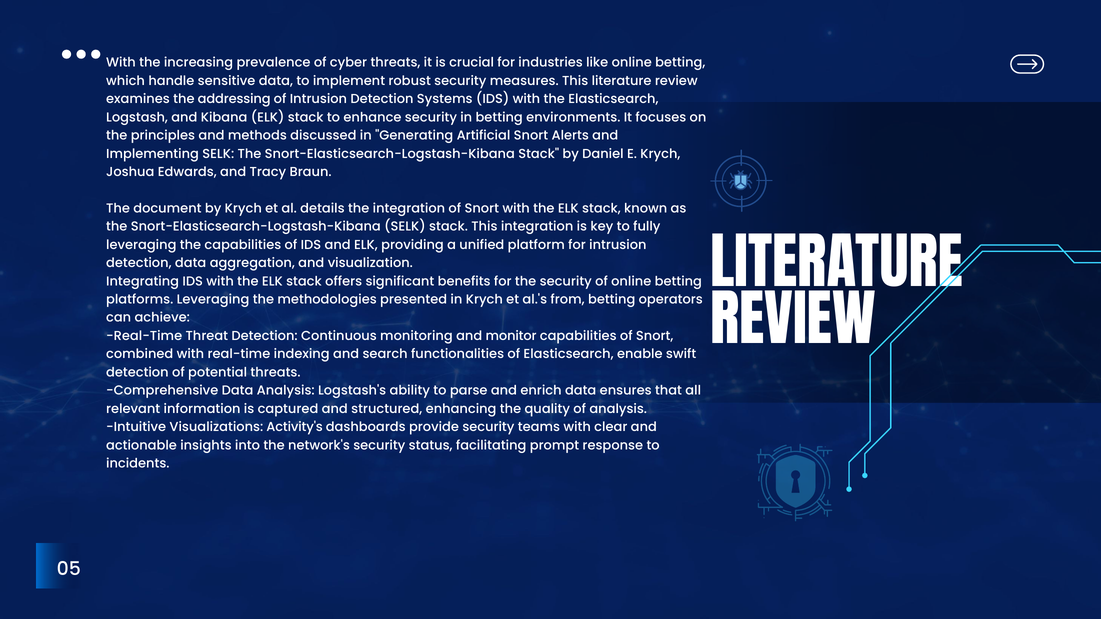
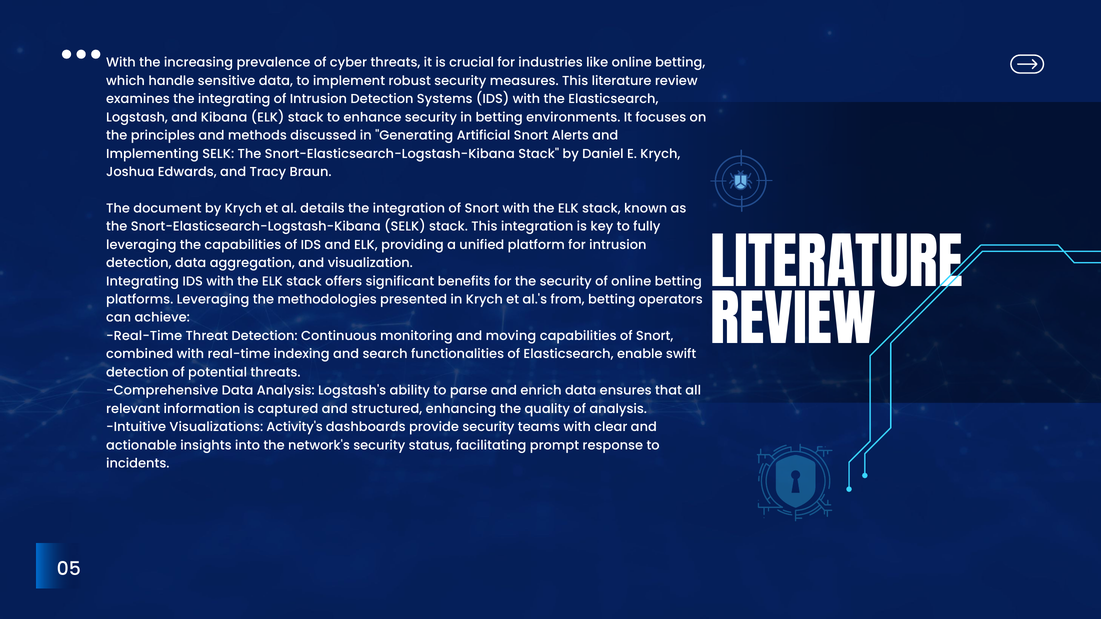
the addressing: addressing -> integrating (234, 99)
monitor: monitor -> moving (511, 336)
